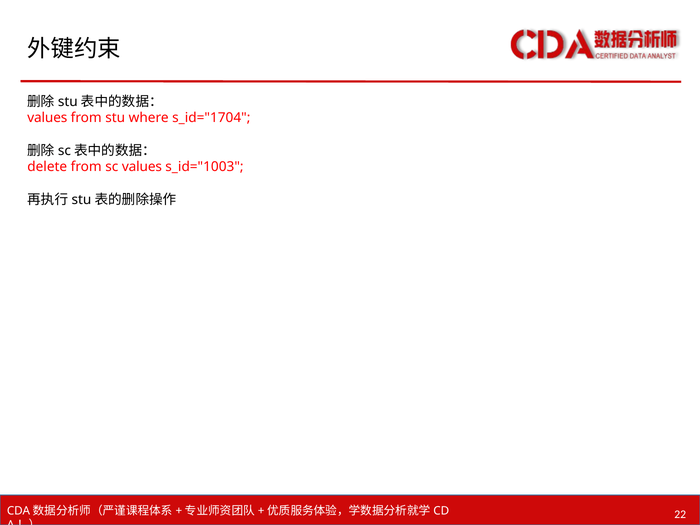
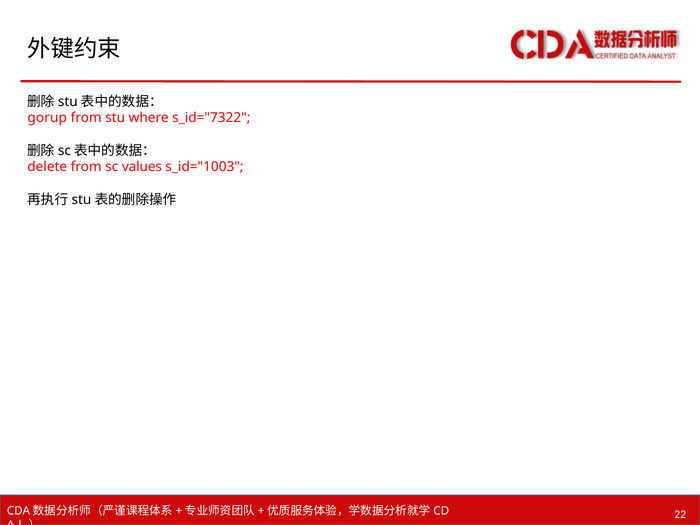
values: values -> gorup (47, 118)
s_id="1704: s_id="1704 -> s_id="7322 (211, 118)
